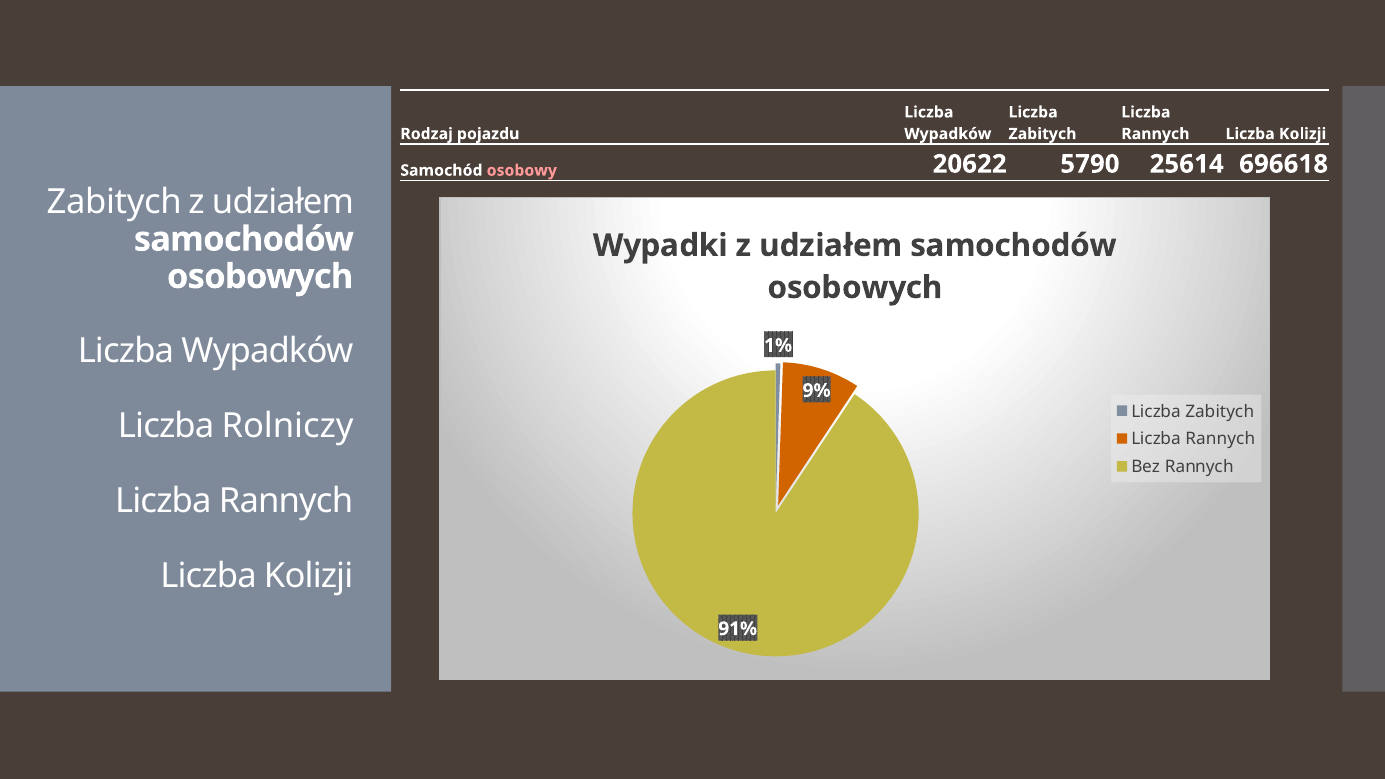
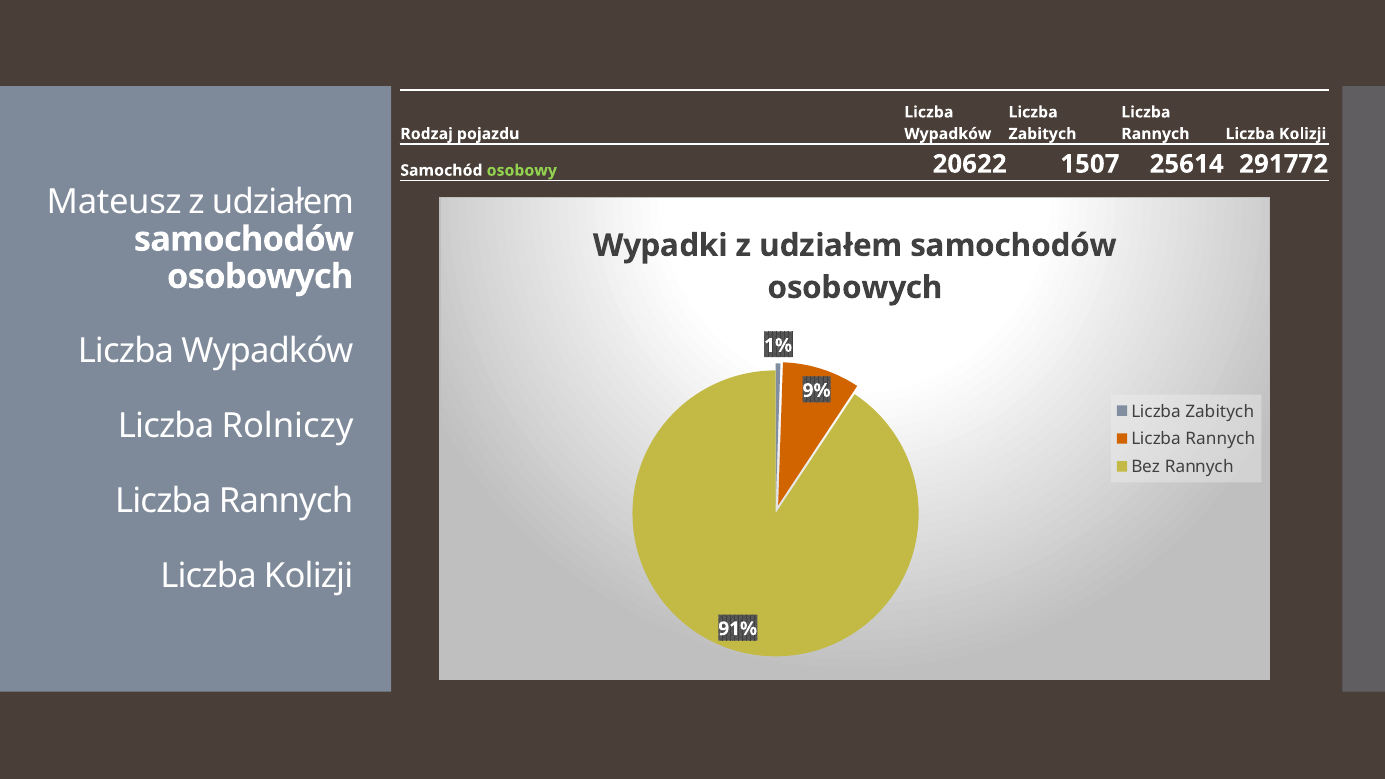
osobowy colour: pink -> light green (522, 170)
5790: 5790 -> 1507 (1090, 164)
696618: 696618 -> 291772 (1284, 164)
Zabitych: Zabitych -> Mateusz (114, 202)
